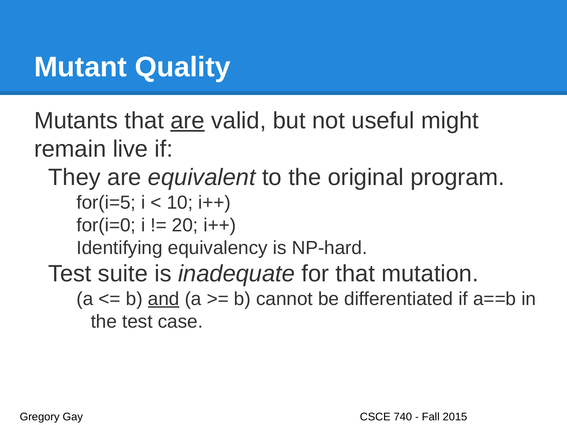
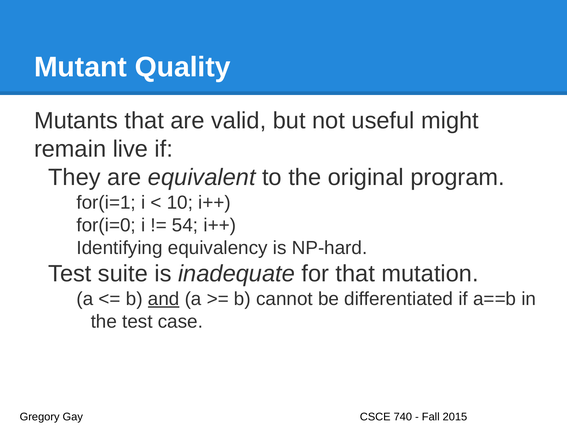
are underline: present -> none (188, 121)
for(i=5: for(i=5 -> for(i=1 (106, 203)
20: 20 -> 54 (185, 225)
